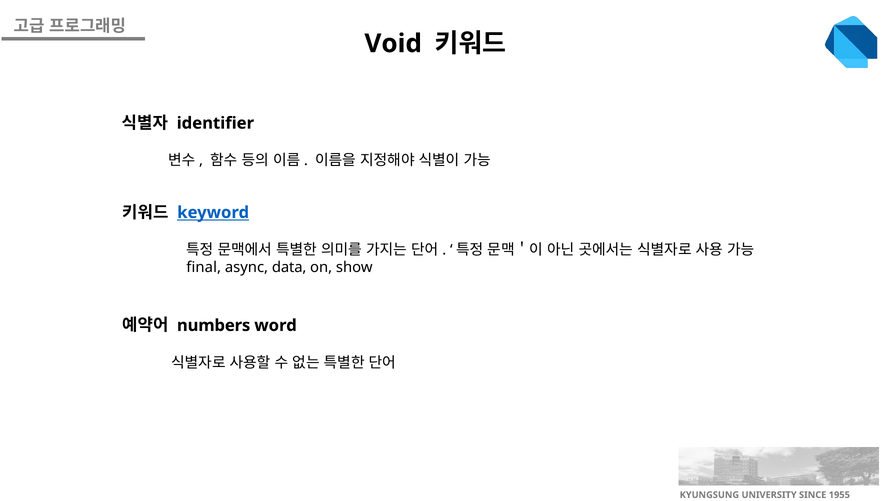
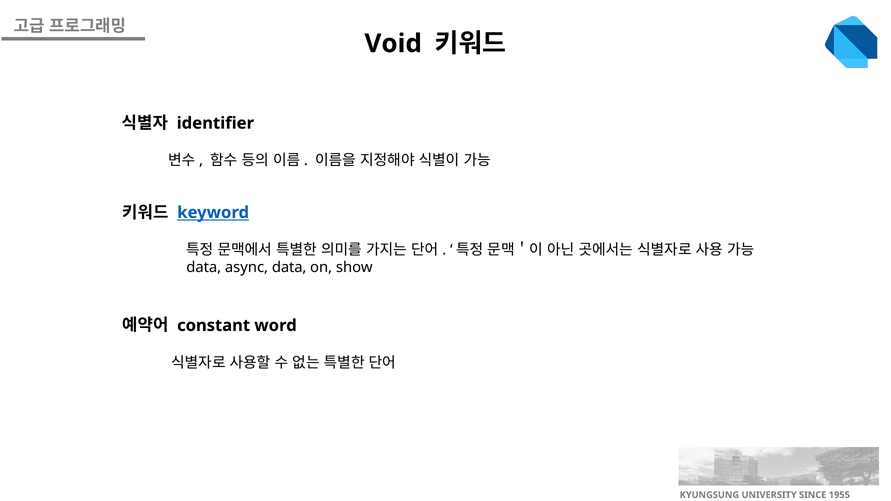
final: final -> data (204, 268)
numbers: numbers -> constant (214, 326)
